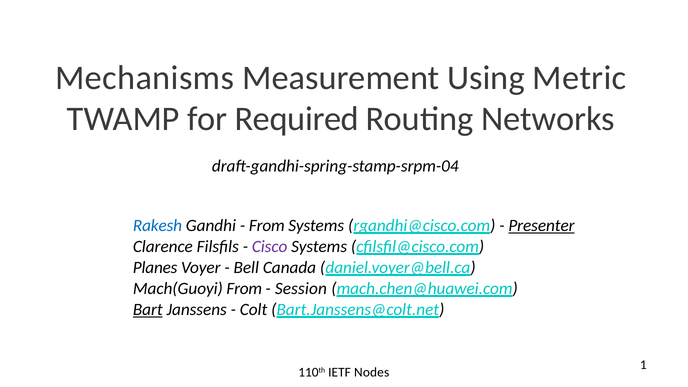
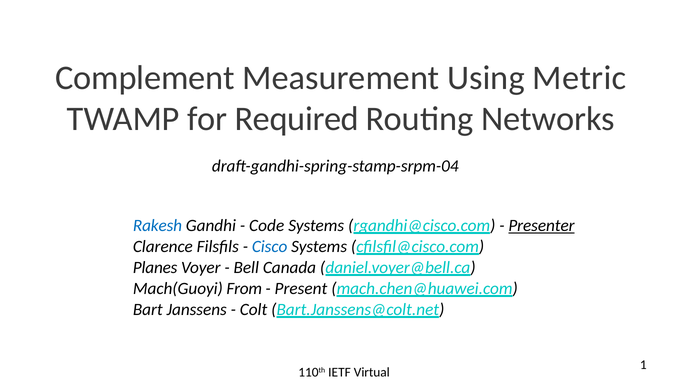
Mechanisms: Mechanisms -> Complement (145, 78)
From: From -> Code (267, 226)
Cisco colour: purple -> blue (270, 247)
Session: Session -> Present (301, 289)
Bart underline: present -> none (148, 310)
Nodes: Nodes -> Virtual (372, 373)
